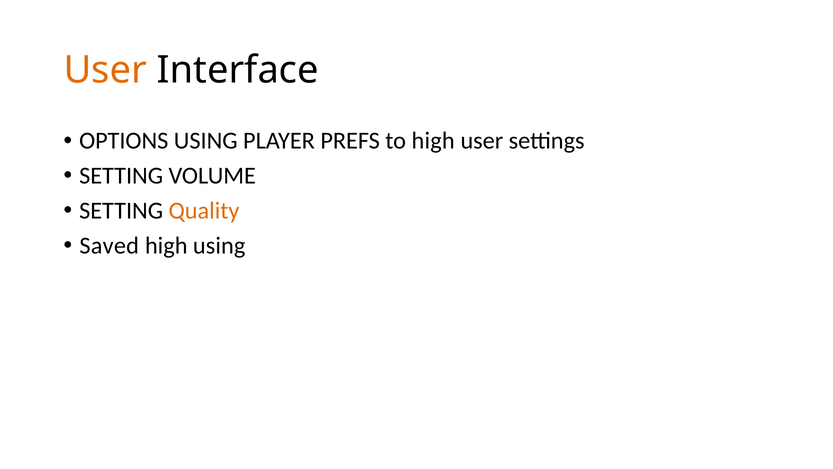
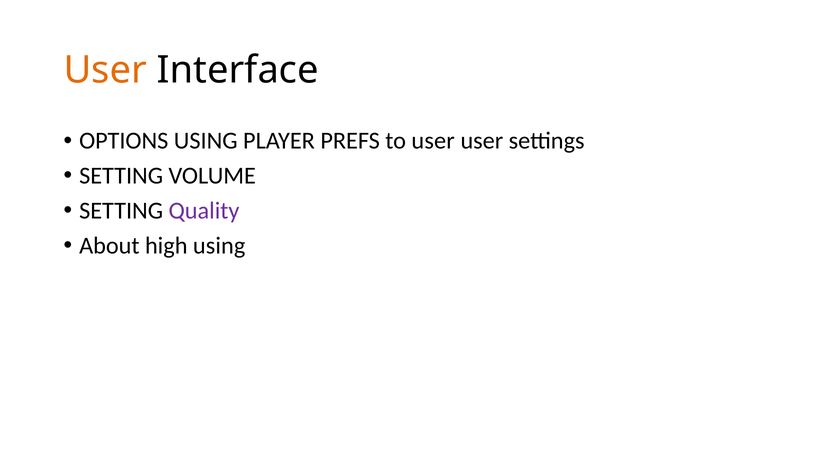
to high: high -> user (433, 141)
Quality colour: orange -> purple (204, 211)
Saved: Saved -> About (109, 246)
